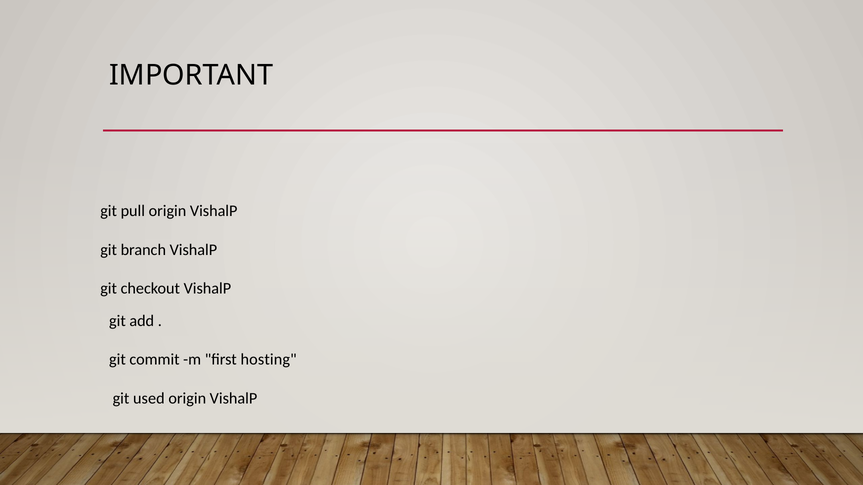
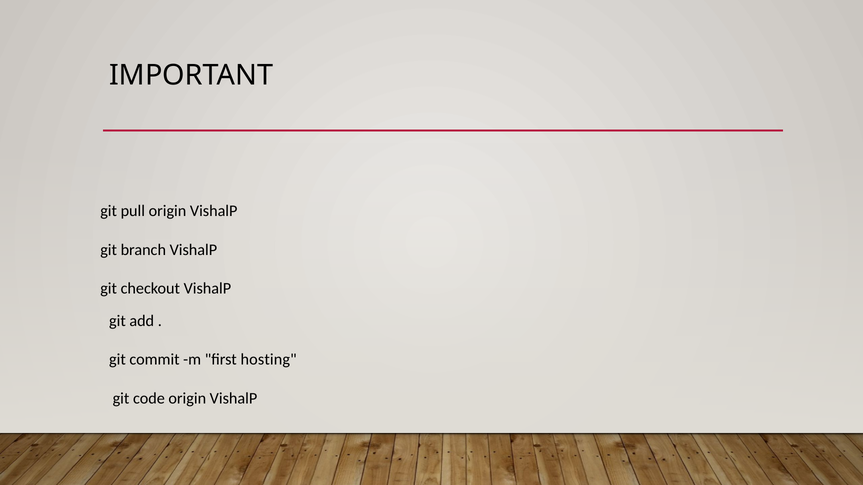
used: used -> code (149, 399)
